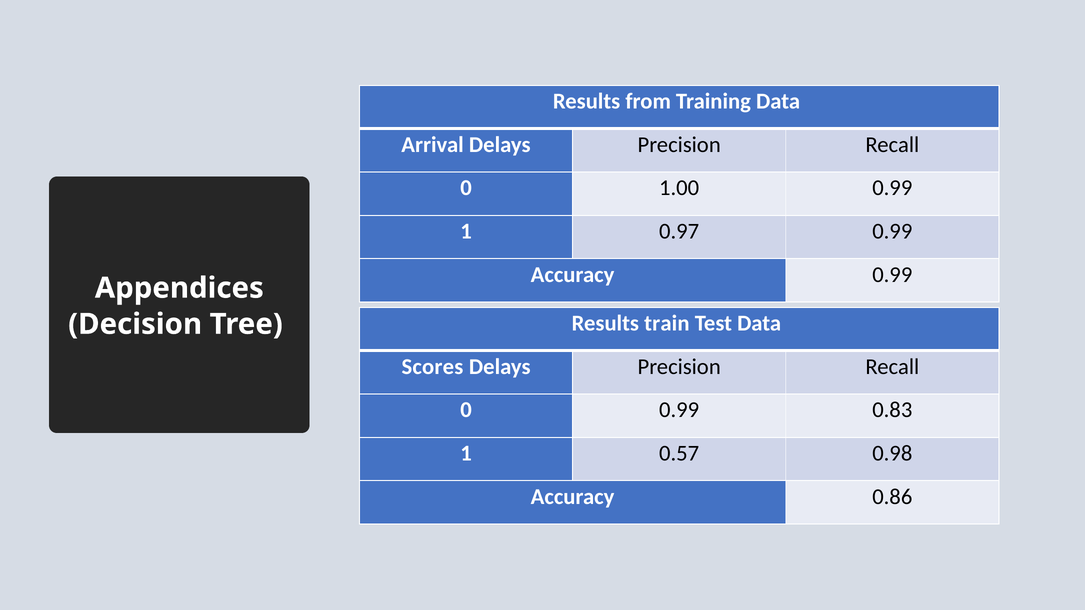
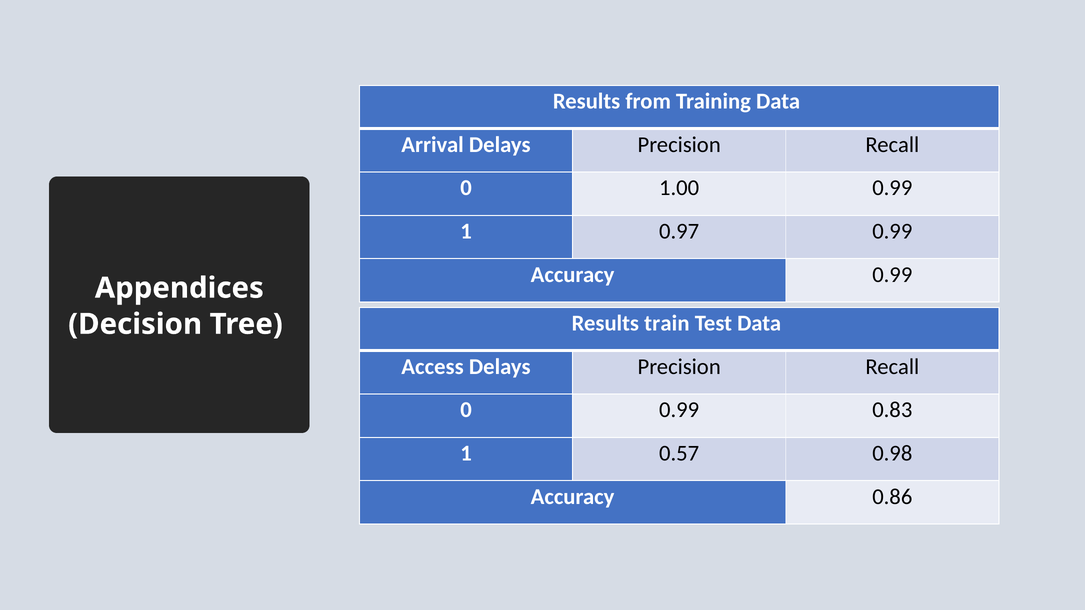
Scores: Scores -> Access (433, 367)
